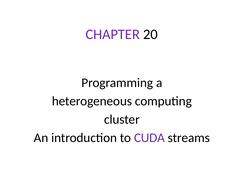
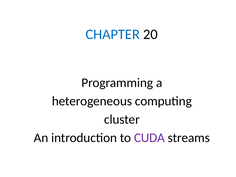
CHAPTER colour: purple -> blue (113, 34)
